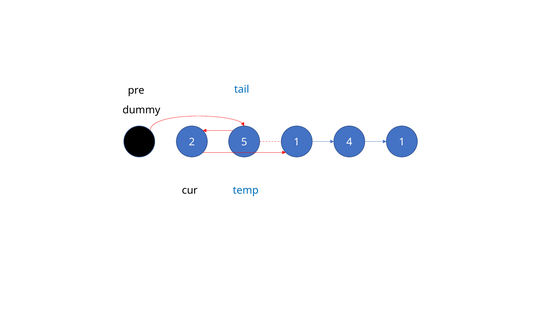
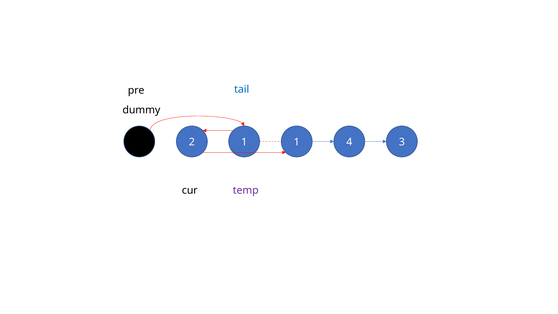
2 5: 5 -> 1 (244, 142)
1 1: 1 -> 3 (402, 142)
temp colour: blue -> purple (246, 190)
